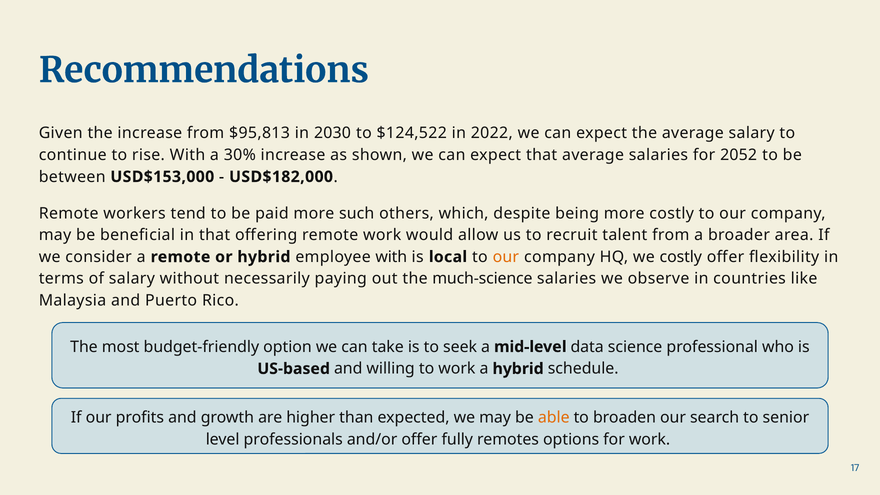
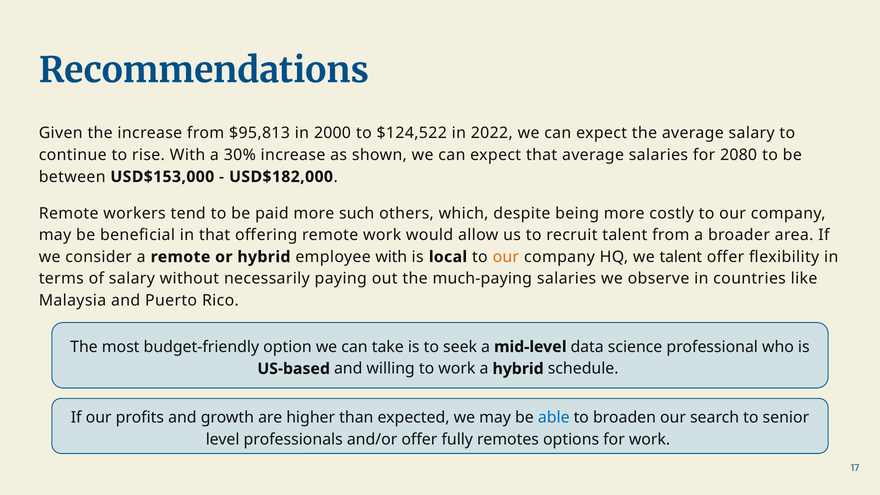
2030: 2030 -> 2000 (332, 133)
2052: 2052 -> 2080 (739, 155)
we costly: costly -> talent (681, 257)
much-science: much-science -> much-paying (482, 279)
able colour: orange -> blue (554, 417)
